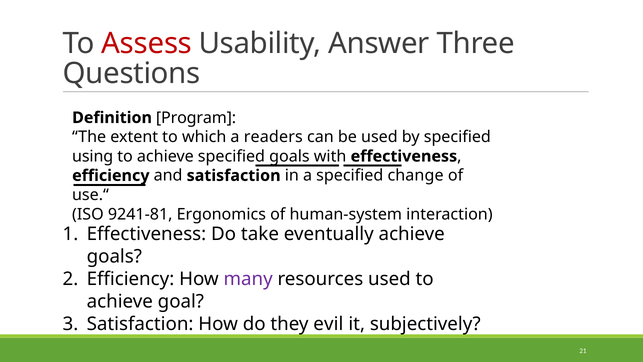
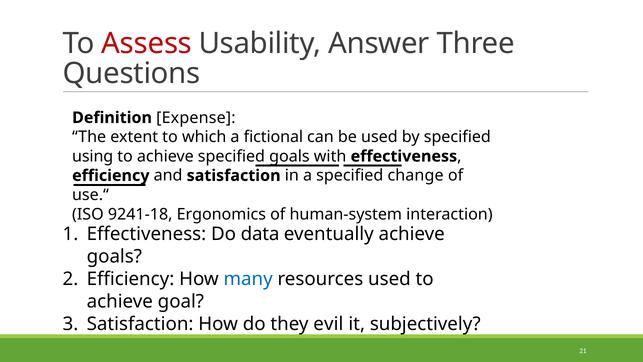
Program: Program -> Expense (196, 118)
readers: readers -> fictional (273, 137)
9241-81: 9241-81 -> 9241-18 (140, 214)
take: take -> data (260, 234)
many colour: purple -> blue (248, 279)
